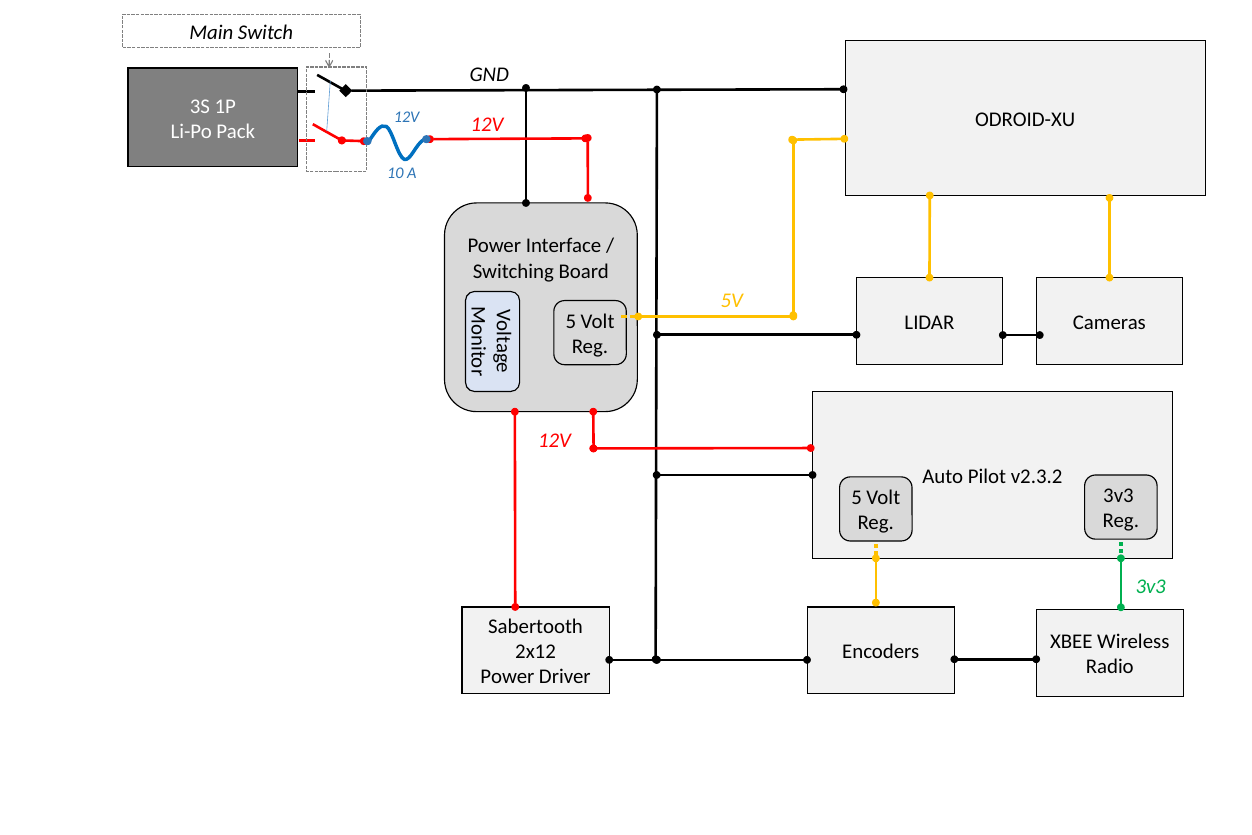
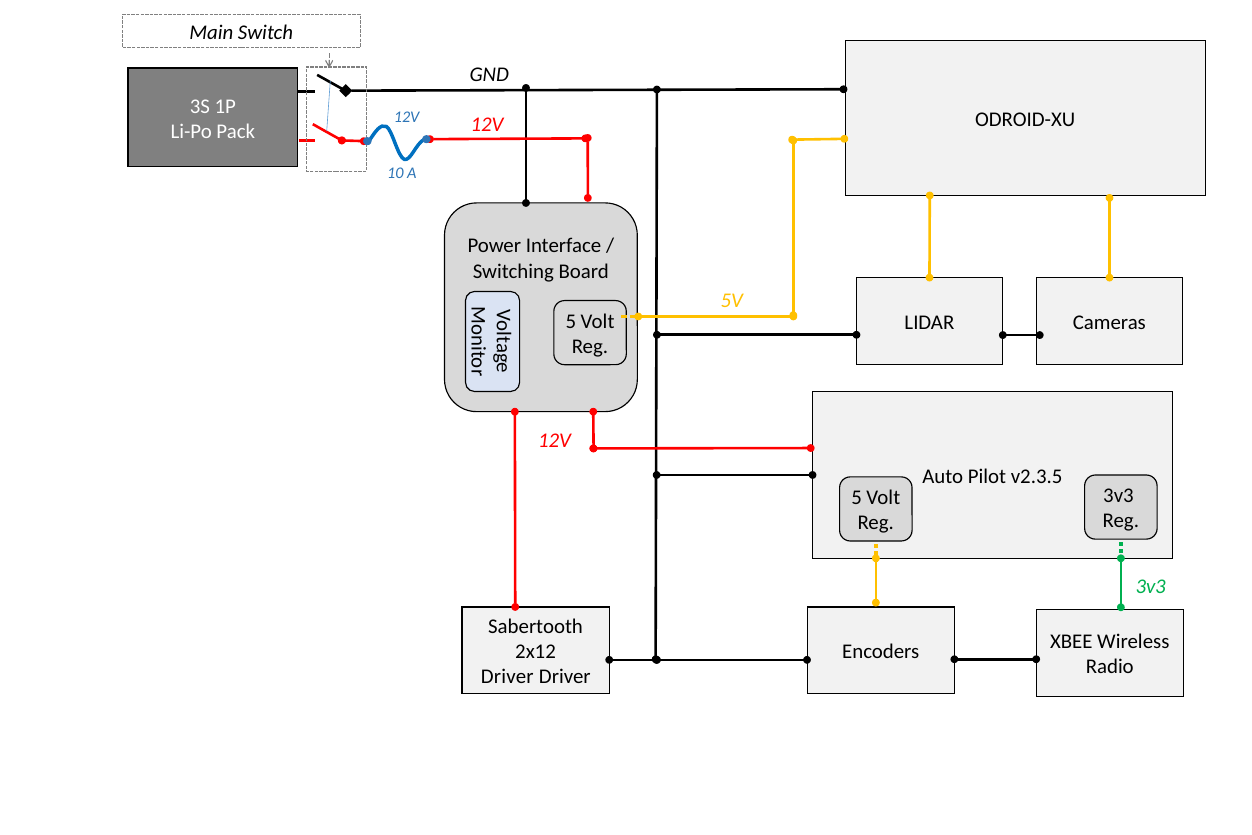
v2.3.2: v2.3.2 -> v2.3.5 (1037, 476)
Power: Power -> Driver (507, 677)
